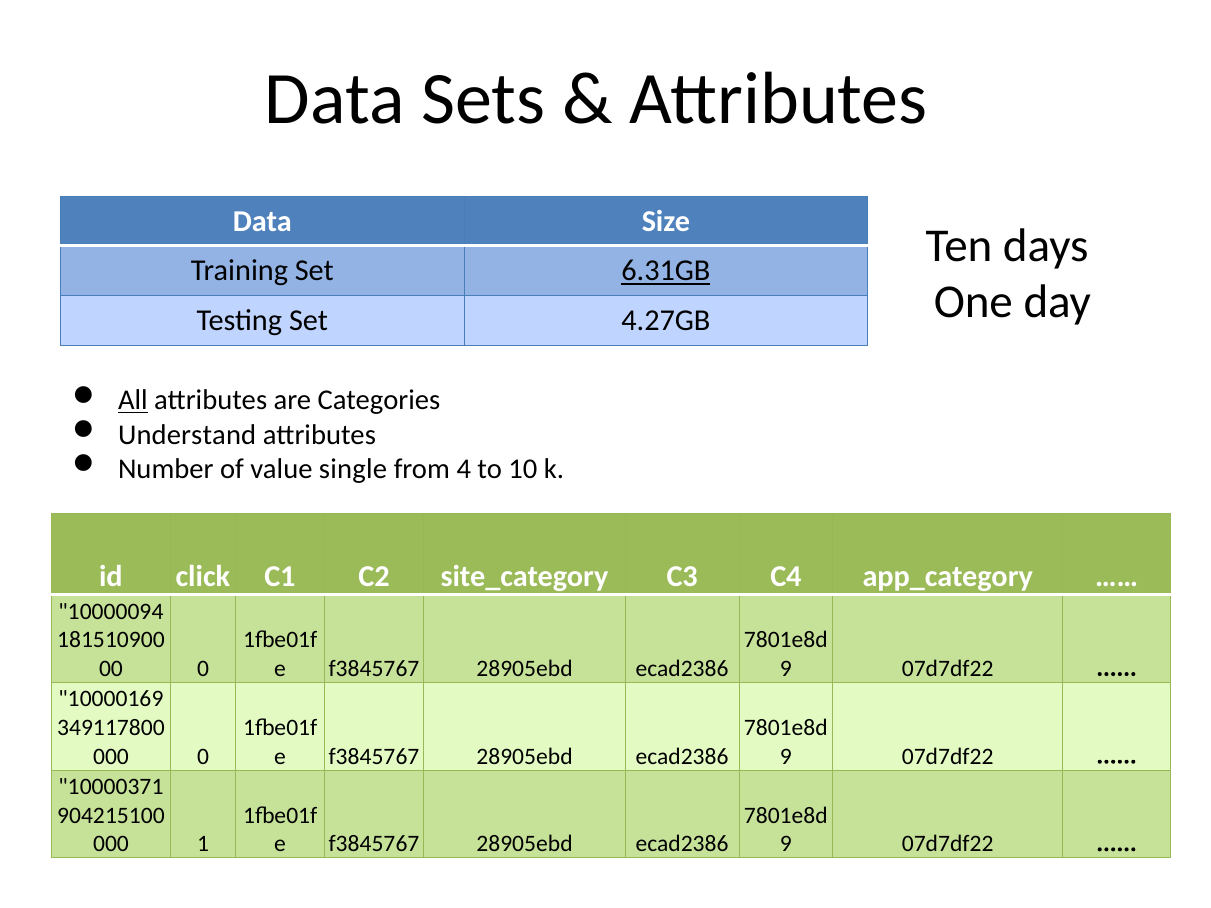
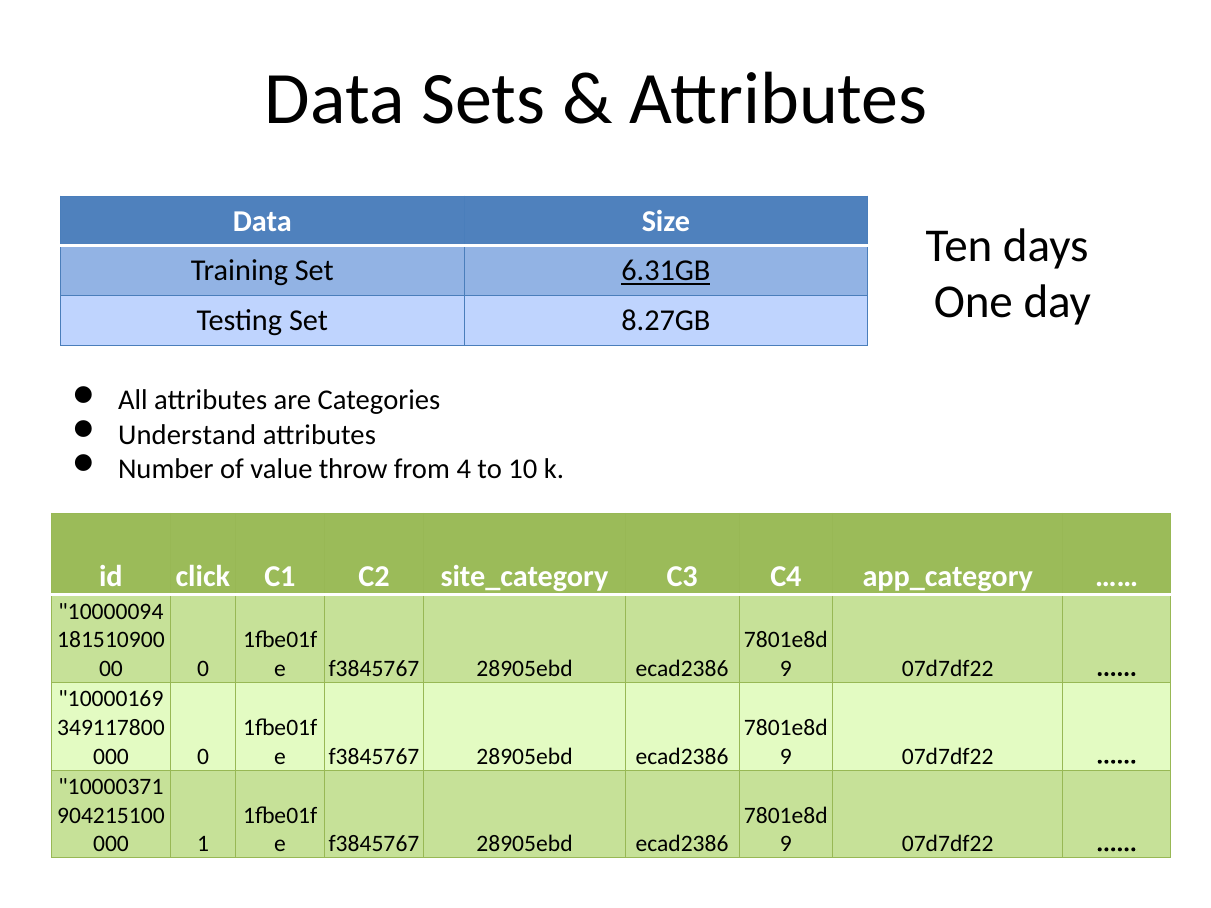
4.27GB: 4.27GB -> 8.27GB (666, 321)
All underline: present -> none (133, 400)
single: single -> throw (353, 469)
